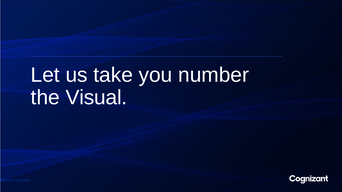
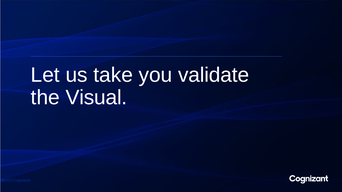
number: number -> validate (214, 75)
